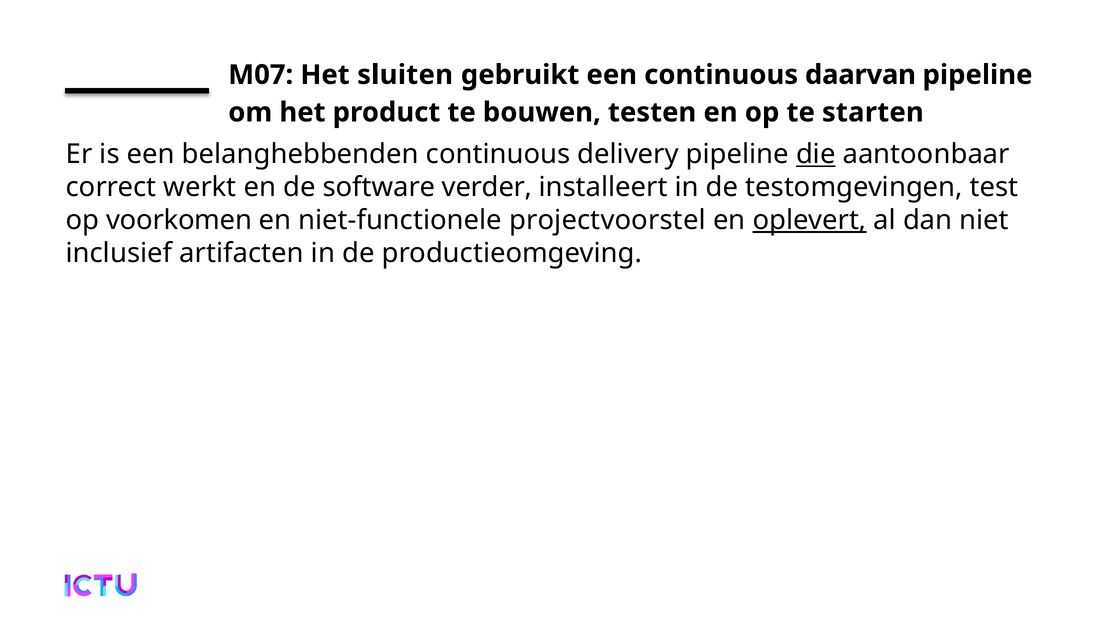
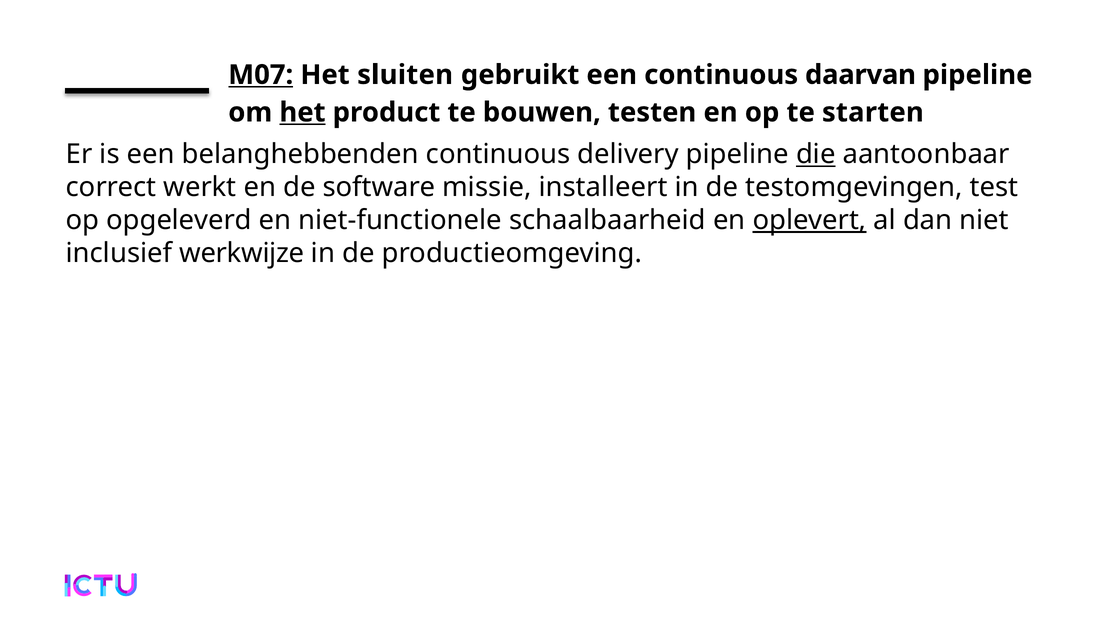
M07 underline: none -> present (261, 75)
het underline: none -> present (302, 112)
verder: verder -> missie (487, 187)
voorkomen: voorkomen -> opgeleverd (179, 220)
projectvoorstel: projectvoorstel -> schaalbaarheid (607, 220)
artifacten: artifacten -> werkwijze (242, 253)
